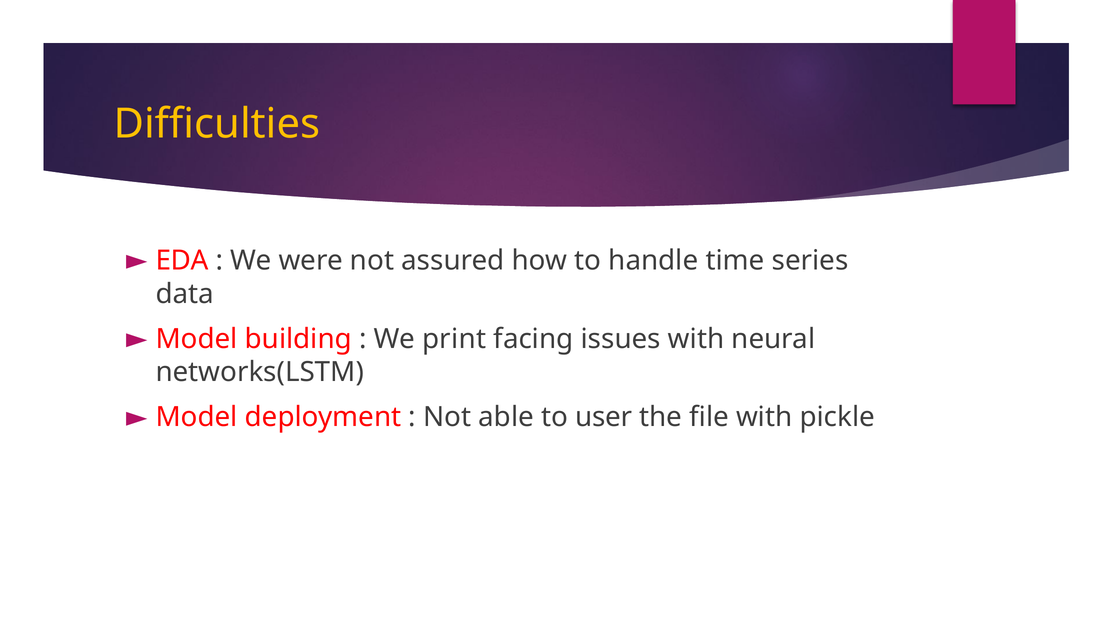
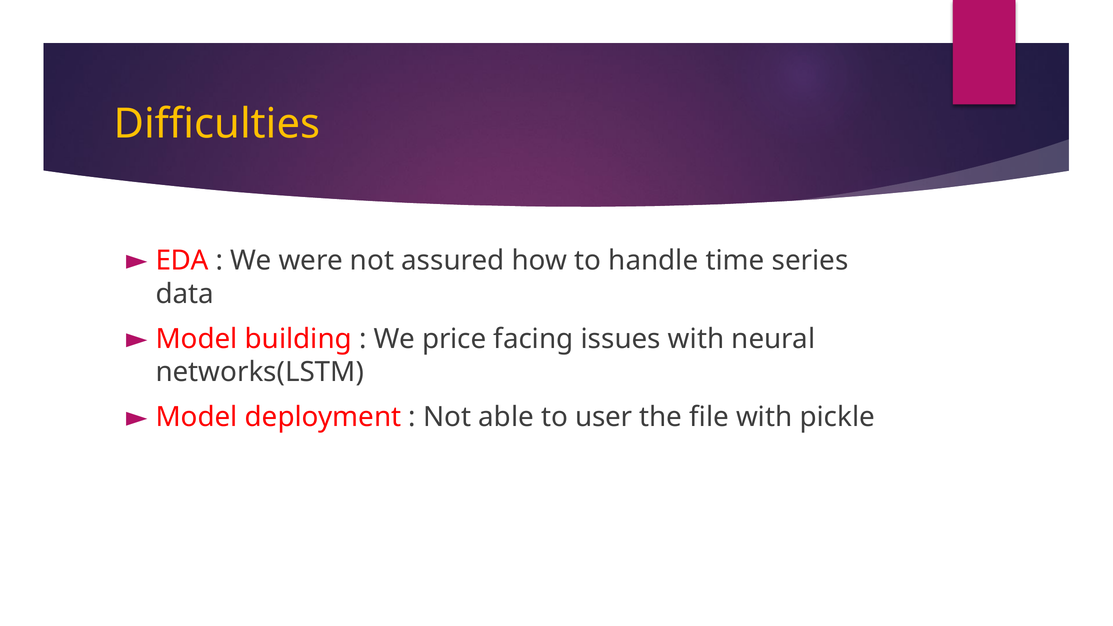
print: print -> price (454, 339)
